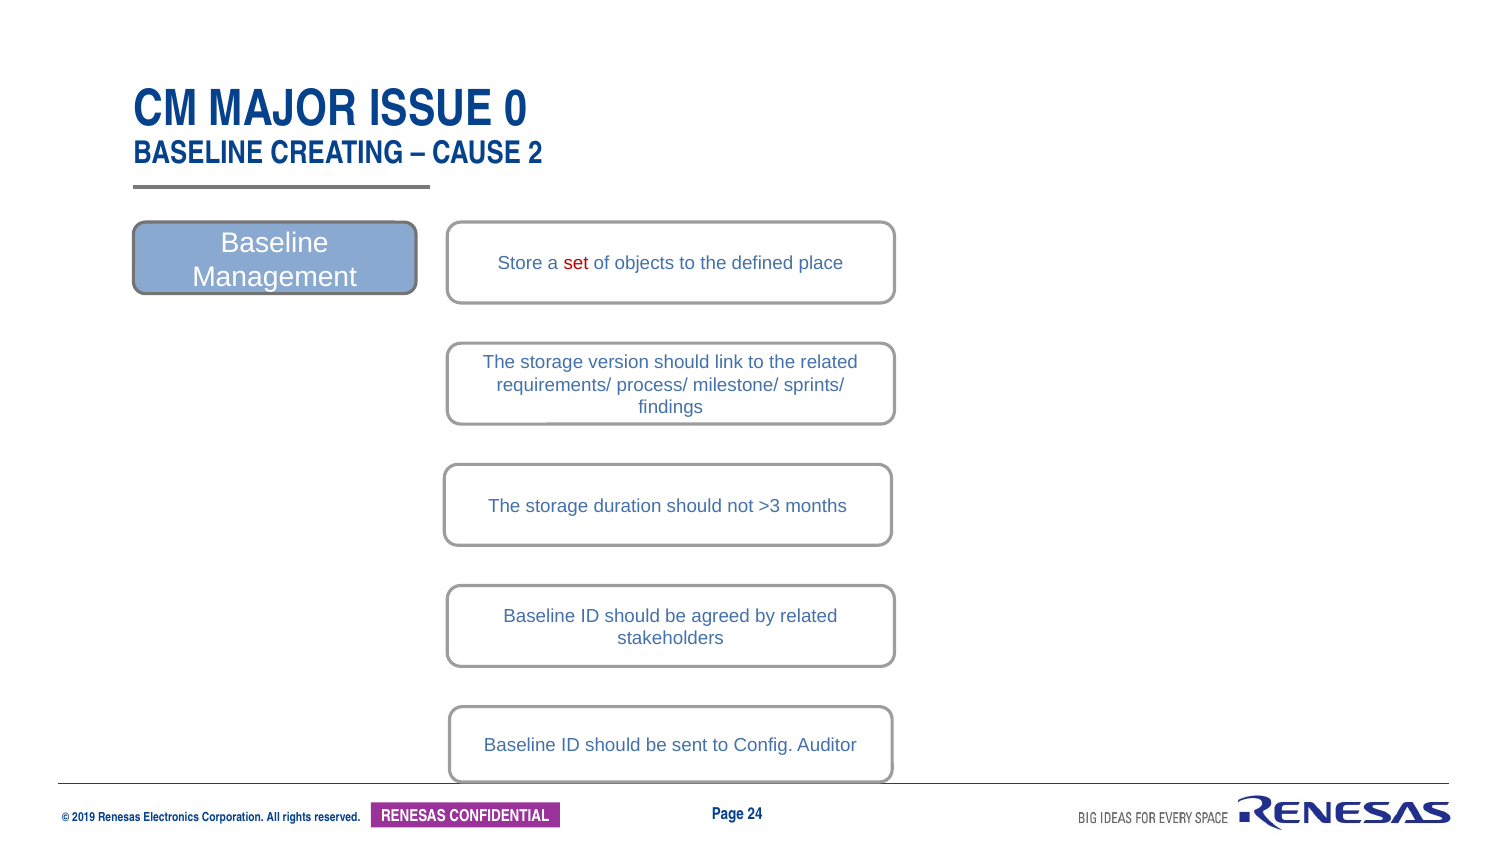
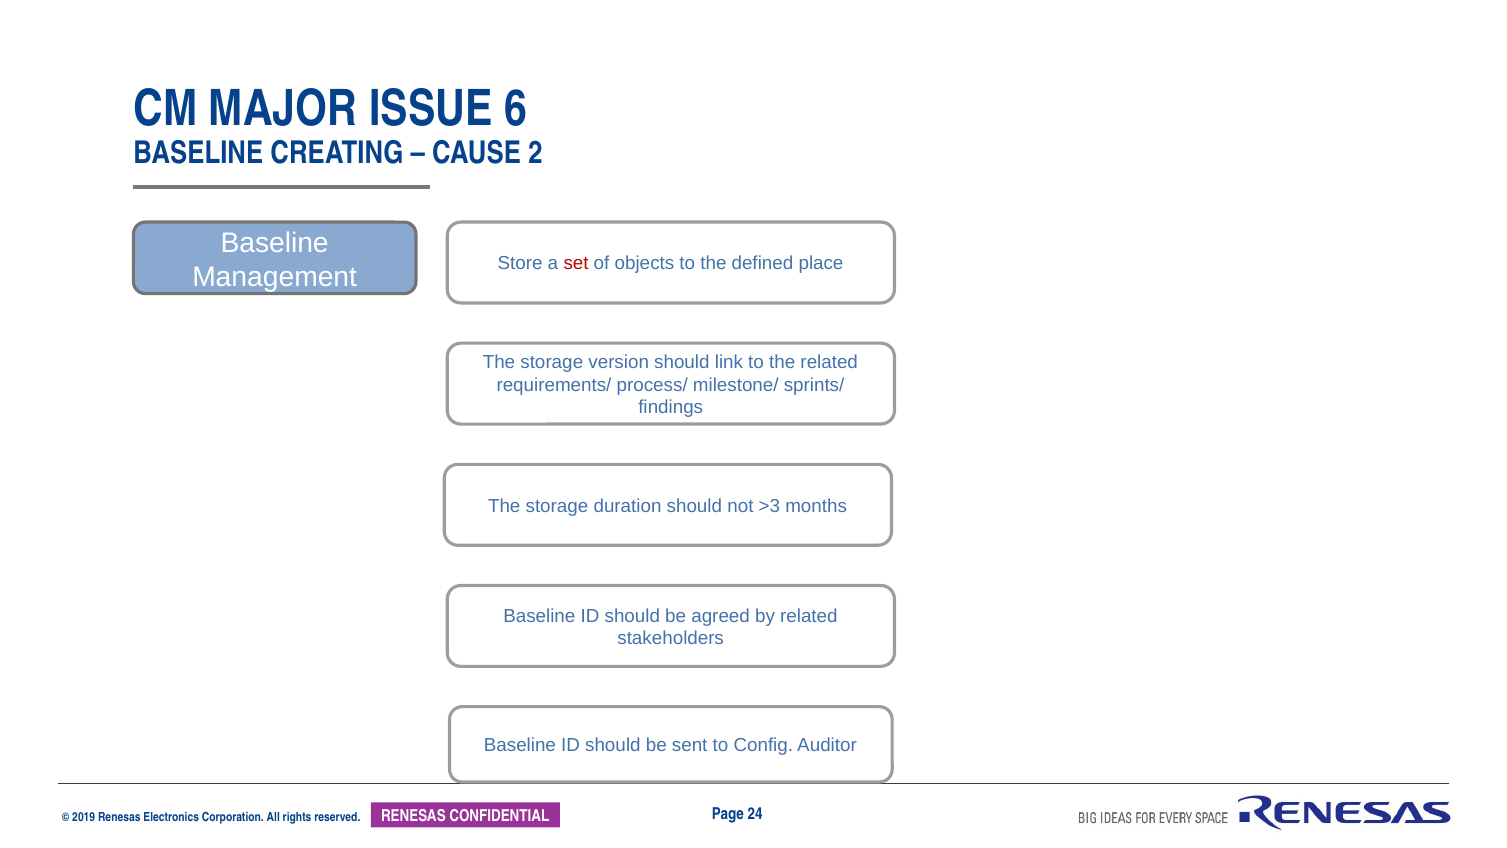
0: 0 -> 6 (516, 109)
